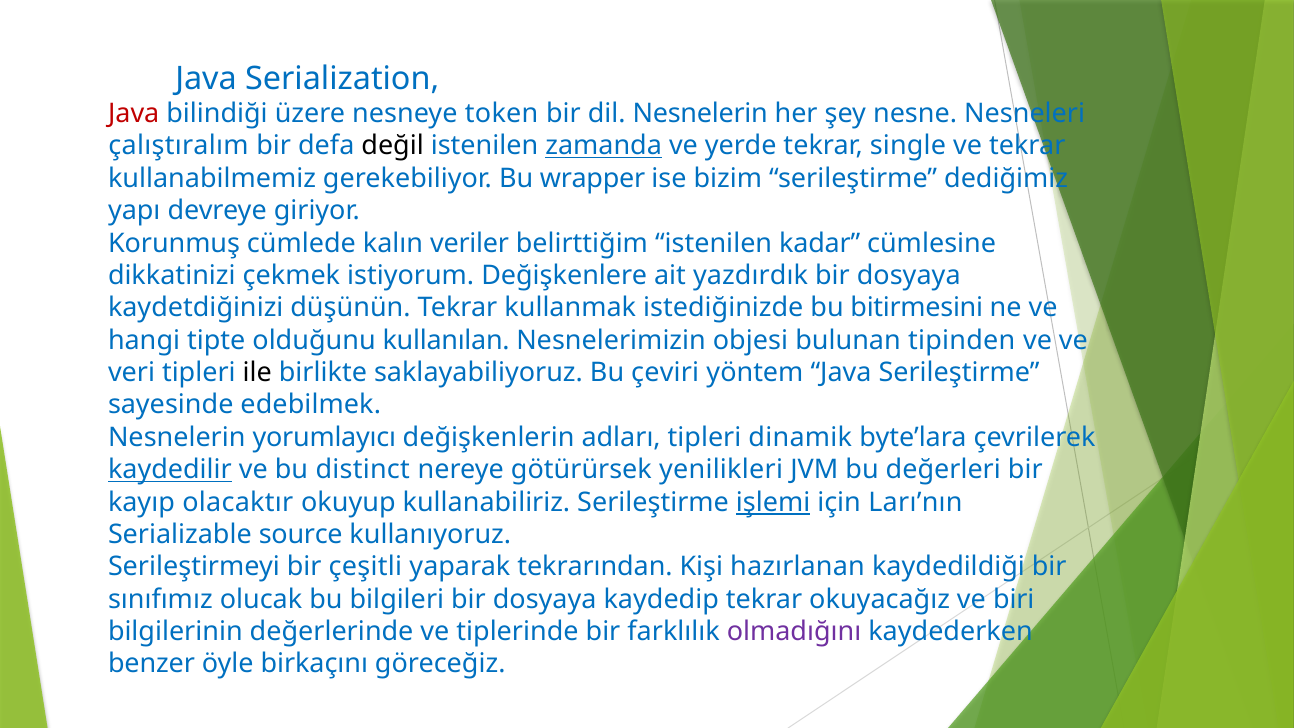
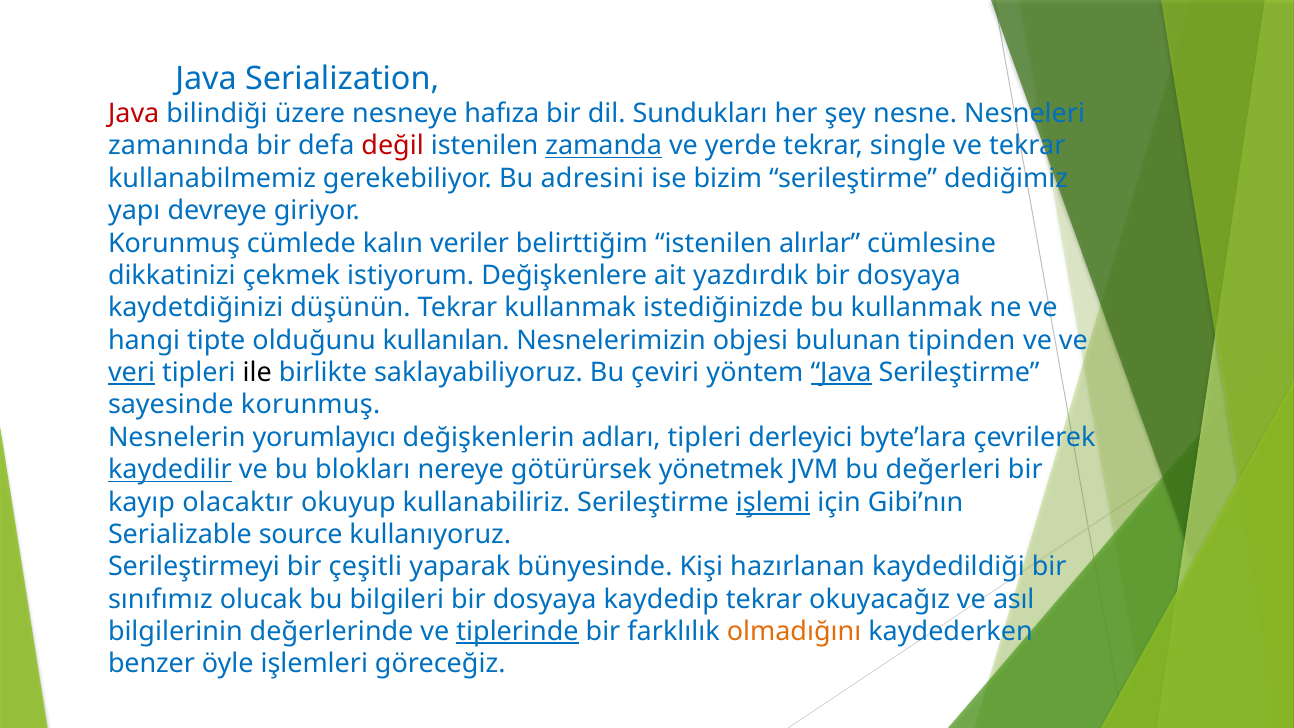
token: token -> hafıza (502, 114)
dil Nesnelerin: Nesnelerin -> Sundukları (700, 114)
çalıştıralım: çalıştıralım -> zamanında (179, 146)
değil colour: black -> red (393, 146)
wrapper: wrapper -> adresini (592, 178)
kadar: kadar -> alırlar (820, 243)
bu bitirmesini: bitirmesini -> kullanmak (917, 308)
veri underline: none -> present (131, 373)
Java underline: none -> present (841, 373)
sayesinde edebilmek: edebilmek -> korunmuş (311, 405)
dinamik: dinamik -> derleyici (801, 437)
distinct: distinct -> blokları (363, 470)
yenilikleri: yenilikleri -> yönetmek (721, 470)
Ları’nın: Ları’nın -> Gibi’nın (916, 502)
tekrarından: tekrarından -> bünyesinde (595, 567)
biri: biri -> asıl (1014, 599)
tiplerinde underline: none -> present (518, 631)
olmadığını colour: purple -> orange (794, 631)
birkaçını: birkaçını -> işlemleri (314, 664)
